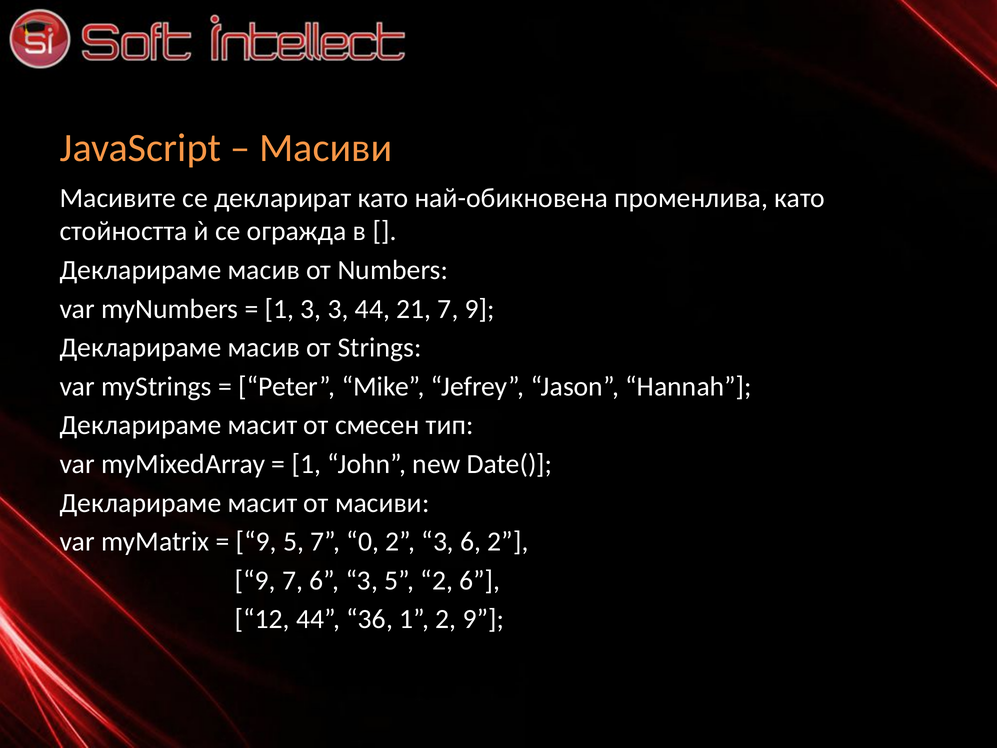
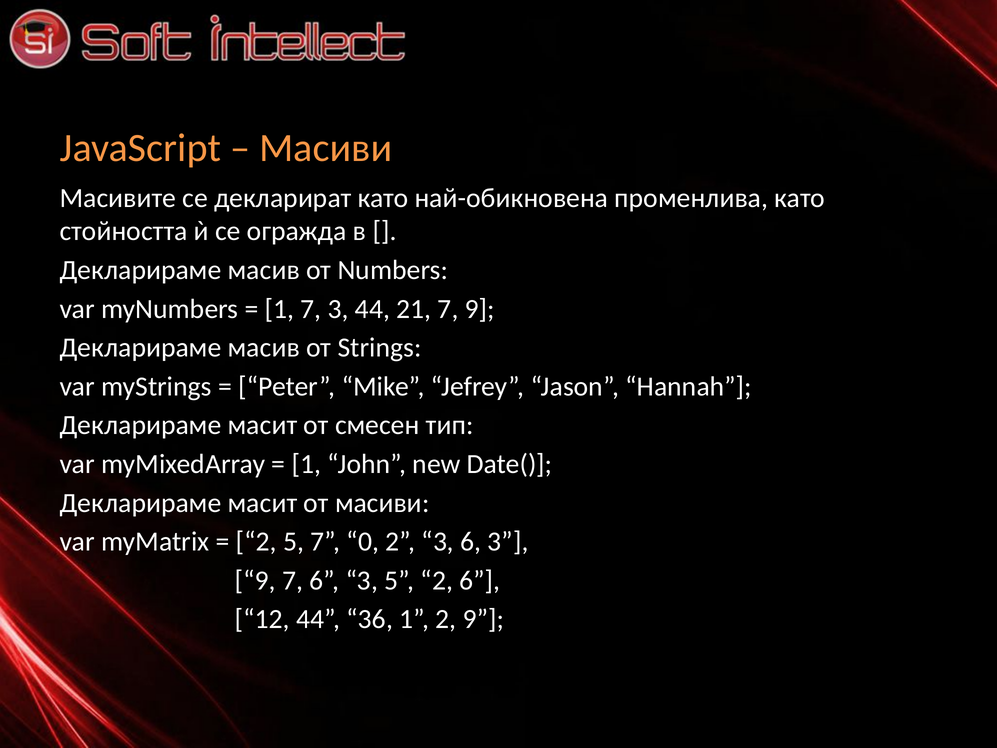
1 3: 3 -> 7 (311, 309)
9: 9 -> 2 (256, 542)
3 6 2: 2 -> 3 (508, 542)
